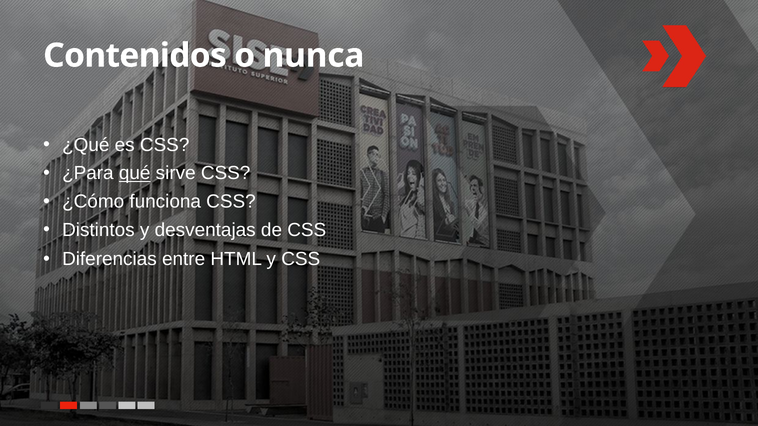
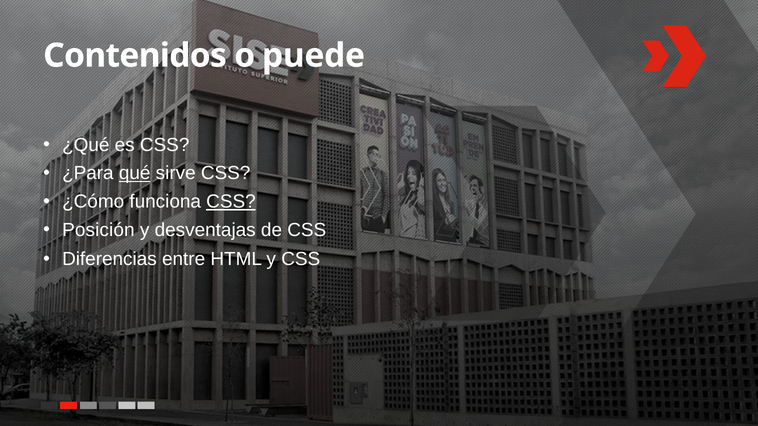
nunca: nunca -> puede (314, 56)
CSS underline: none -> present (231, 202)
Distintos: Distintos -> Posición (98, 230)
